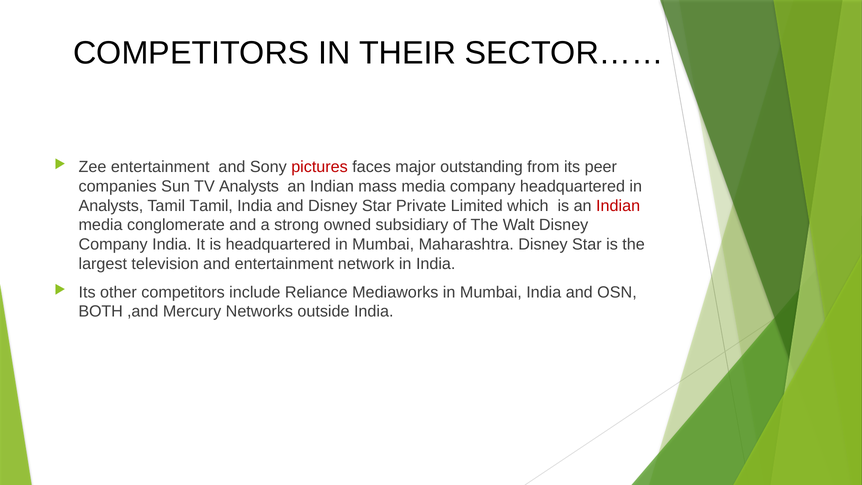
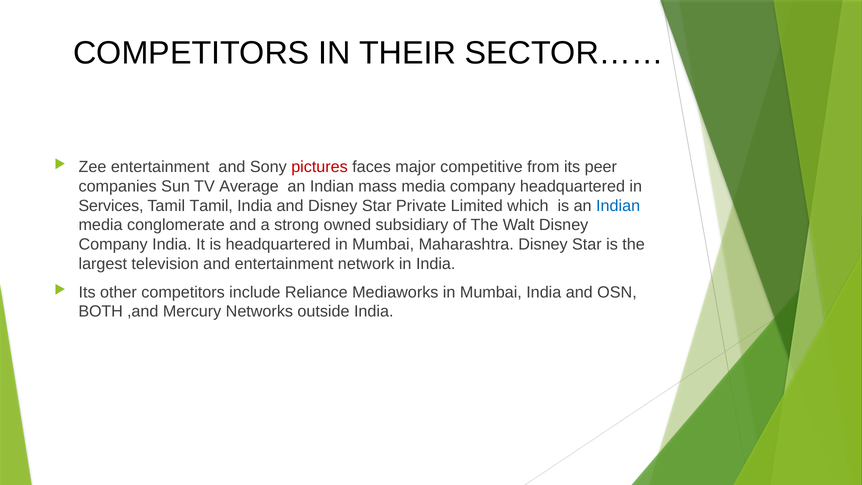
outstanding: outstanding -> competitive (481, 167)
TV Analysts: Analysts -> Average (249, 186)
Analysts: Analysts -> Services (111, 206)
Indian colour: red -> blue (618, 206)
